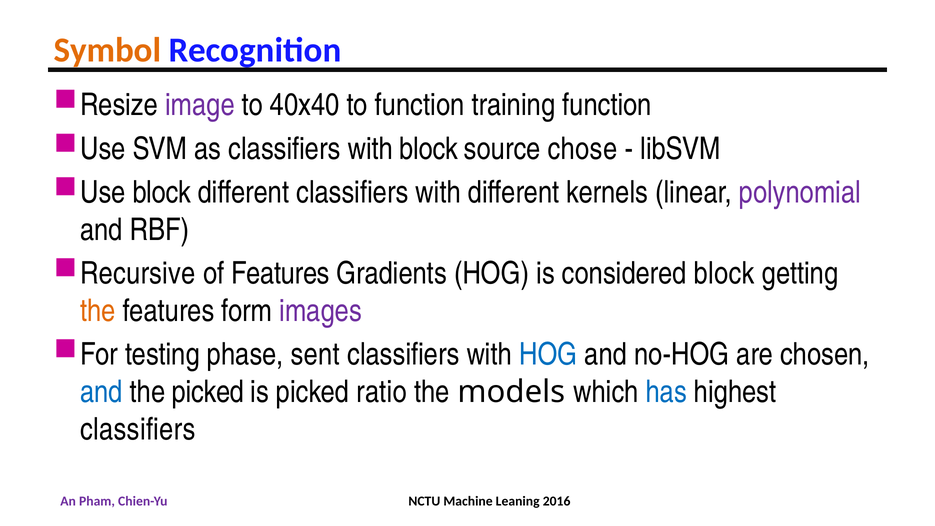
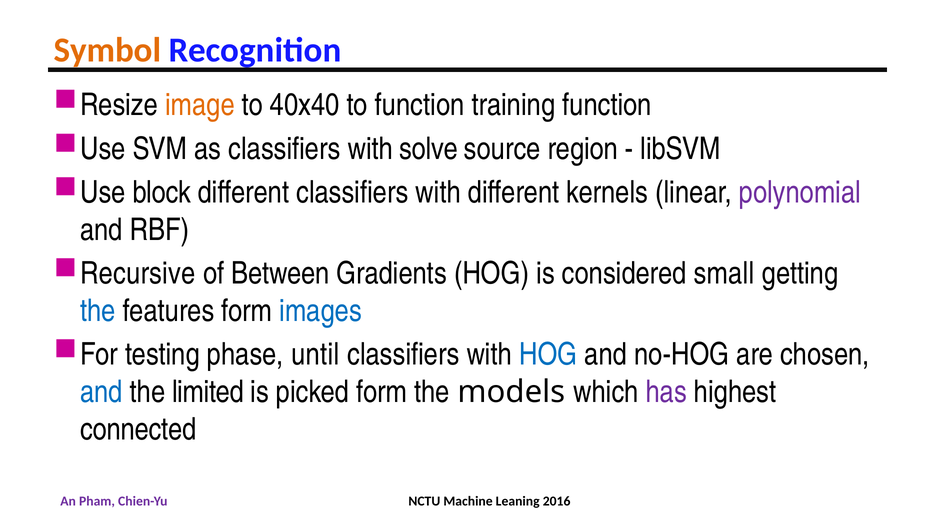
image colour: purple -> orange (200, 105)
with block: block -> solve (429, 149)
chose: chose -> region (583, 149)
of Features: Features -> Between (280, 273)
considered block: block -> small (724, 273)
the colour: orange -> blue (98, 311)
images colour: purple -> blue (321, 311)
sent: sent -> until (315, 355)
the picked: picked -> limited (208, 392)
picked ratio: ratio -> form (382, 392)
has colour: blue -> purple (666, 392)
classifiers: classifiers -> connected (138, 429)
